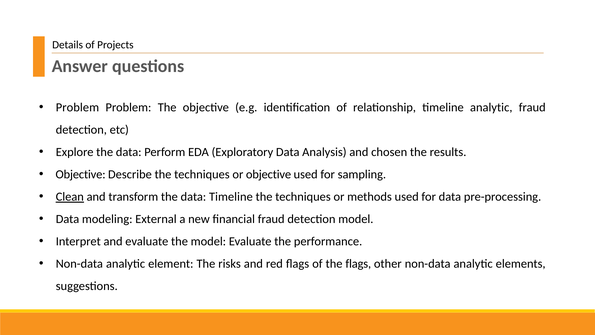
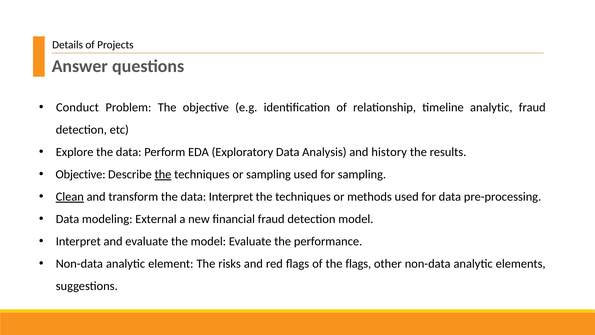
Problem: Problem -> Conduct (77, 107)
chosen: chosen -> history (389, 152)
the underline: none -> present (163, 174)
or objective: objective -> sampling (269, 174)
data Timeline: Timeline -> Interpret (231, 197)
